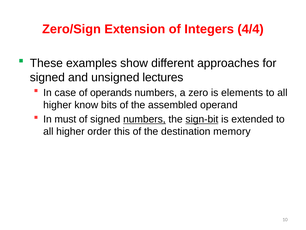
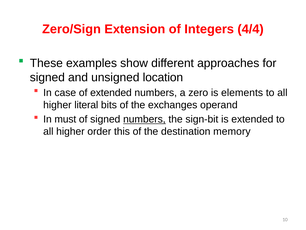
lectures: lectures -> location (163, 77)
of operands: operands -> extended (111, 93)
know: know -> literal (86, 105)
assembled: assembled -> exchanges (173, 105)
sign-bit underline: present -> none (202, 119)
